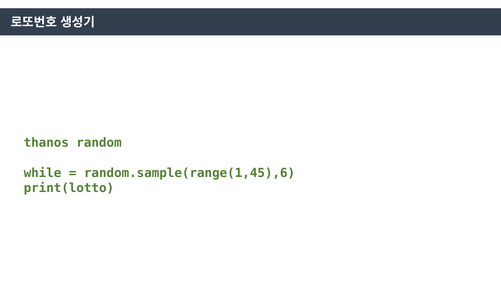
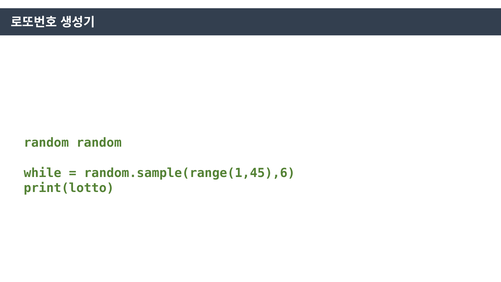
thanos: thanos -> random (46, 143)
